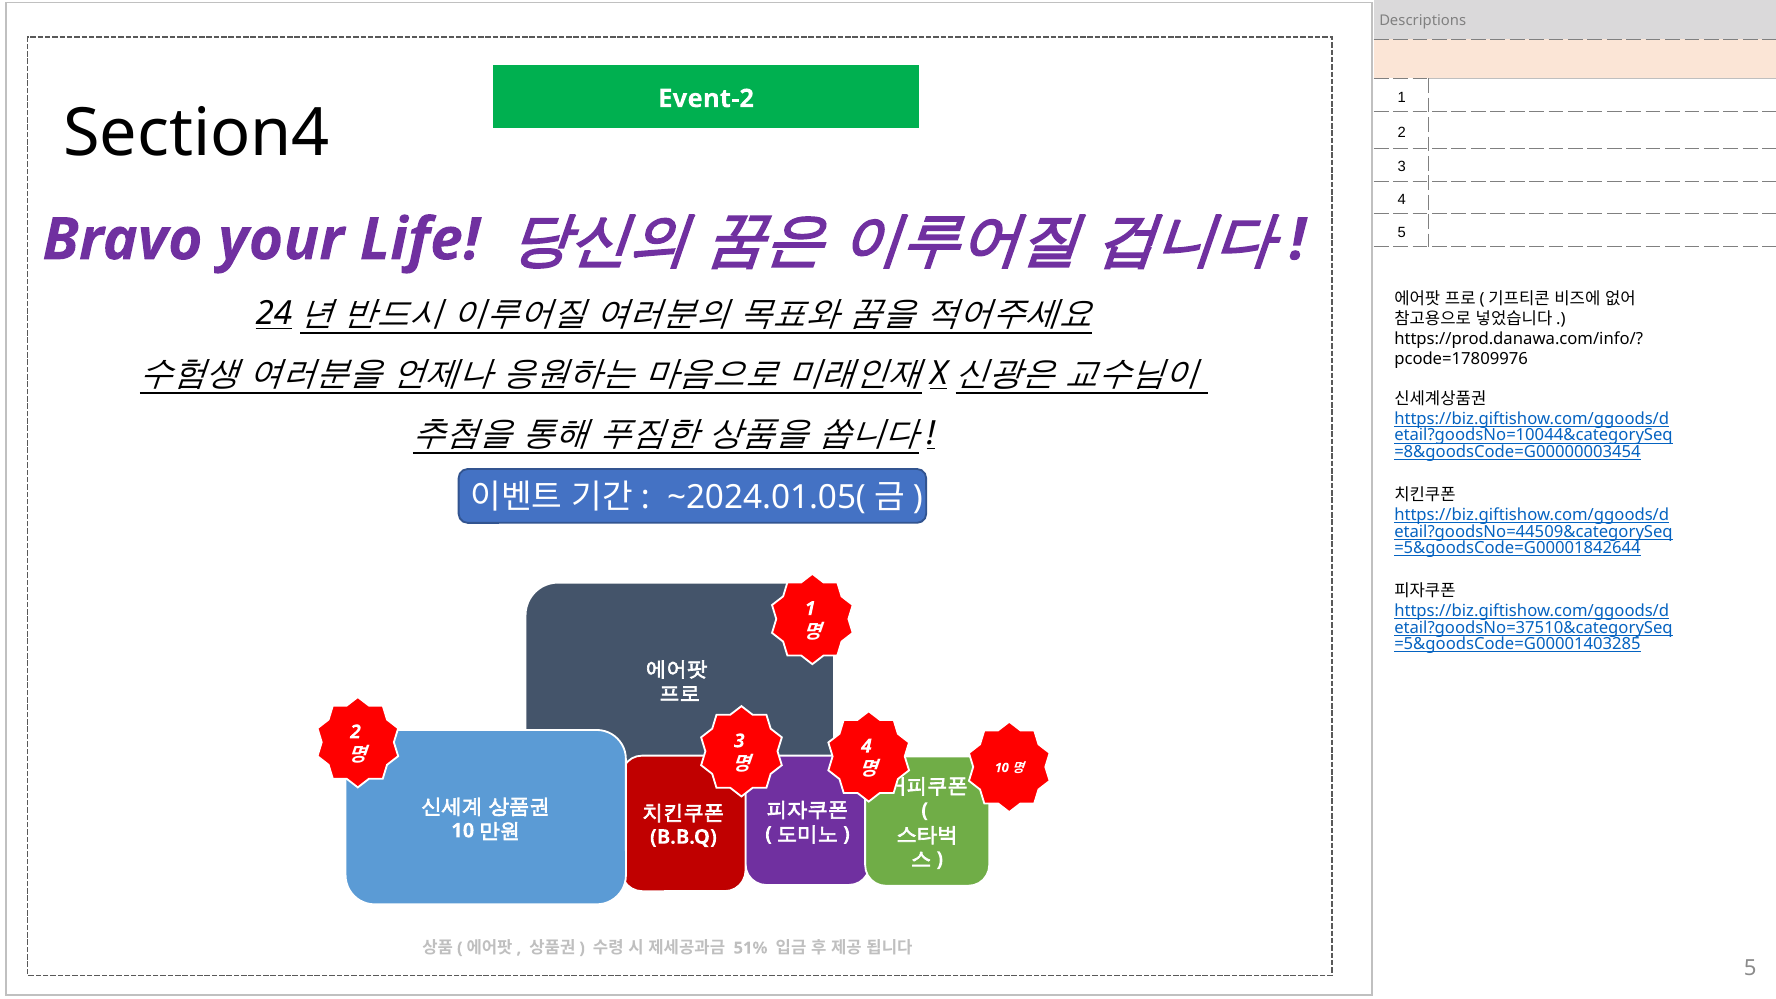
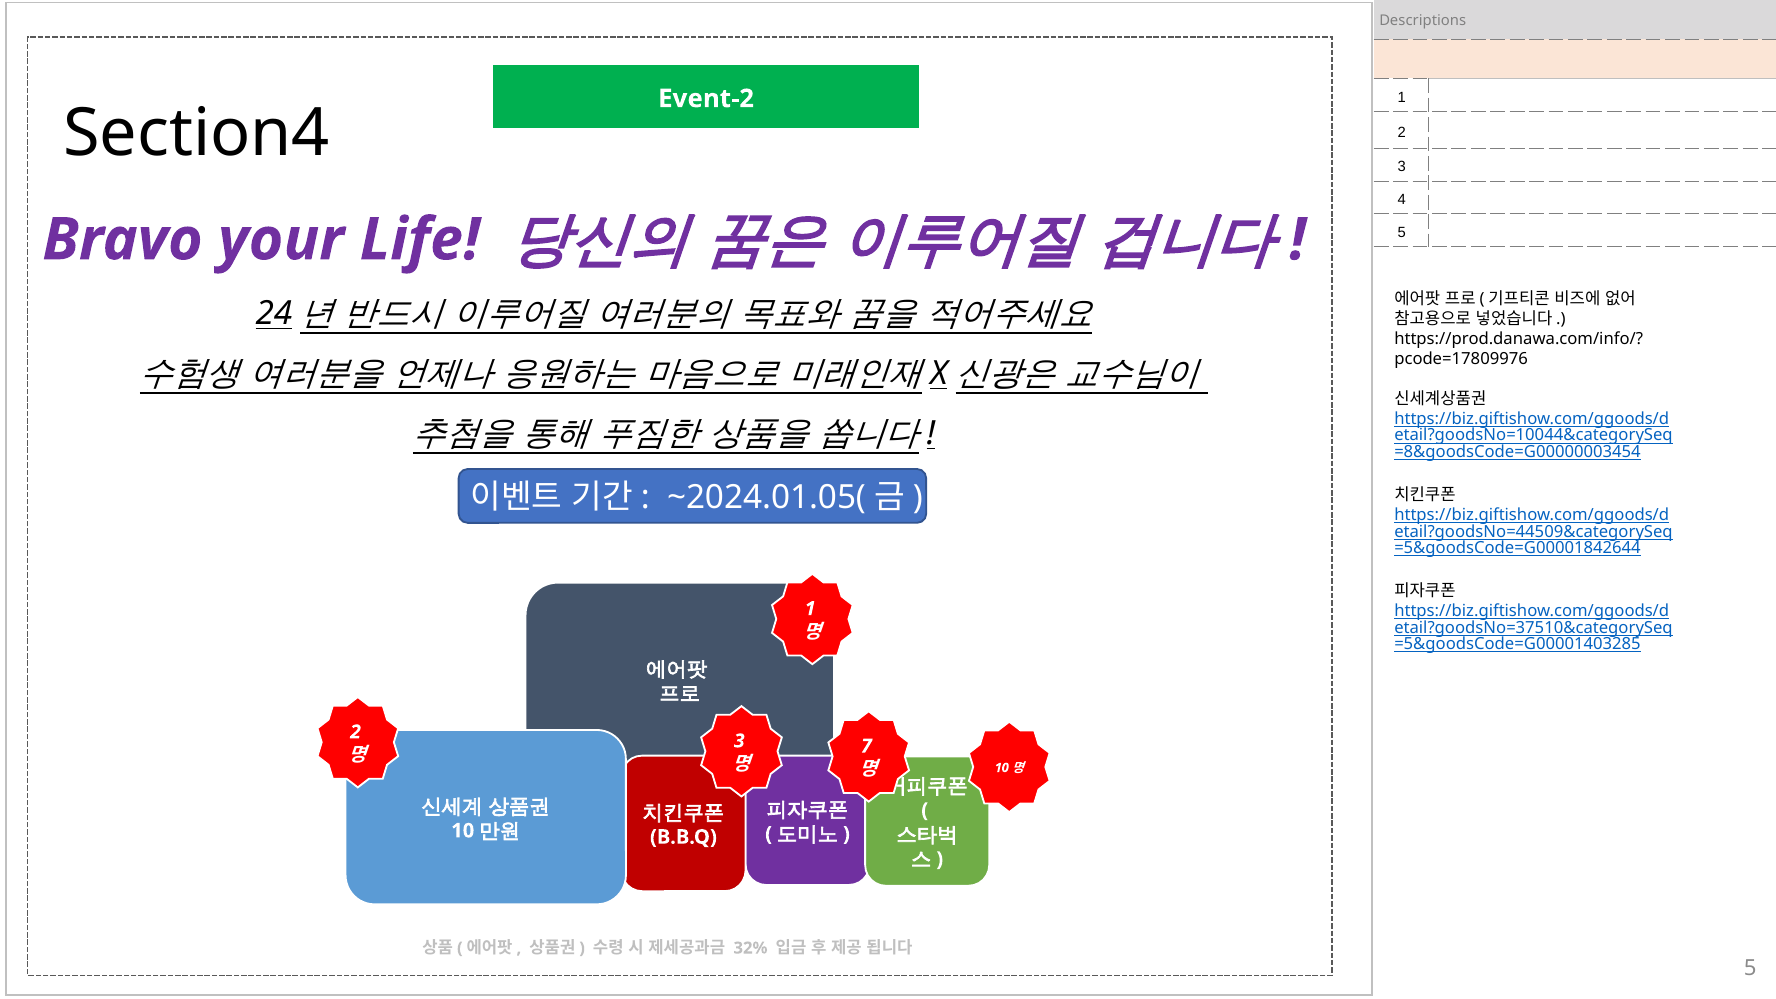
4: 4 -> 7 (866, 746)
51%: 51% -> 32% (751, 948)
